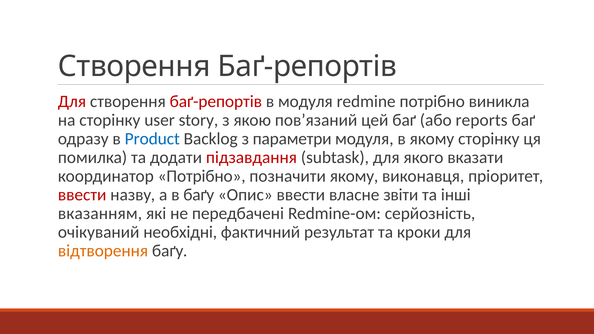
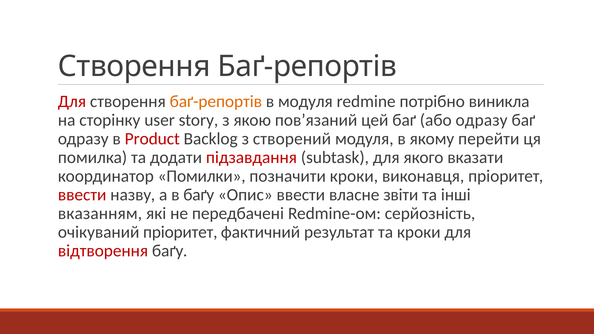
баґ-репортів colour: red -> orange (216, 101)
або reports: reports -> одразу (482, 120)
Product colour: blue -> red (152, 139)
параметри: параметри -> створений (292, 139)
якому сторінку: сторінку -> перейти (489, 139)
координатор Потрібно: Потрібно -> Помилки (202, 176)
позначити якому: якому -> кроки (354, 176)
очікуваний необхідні: необхідні -> пріоритет (180, 232)
відтворення colour: orange -> red (103, 251)
